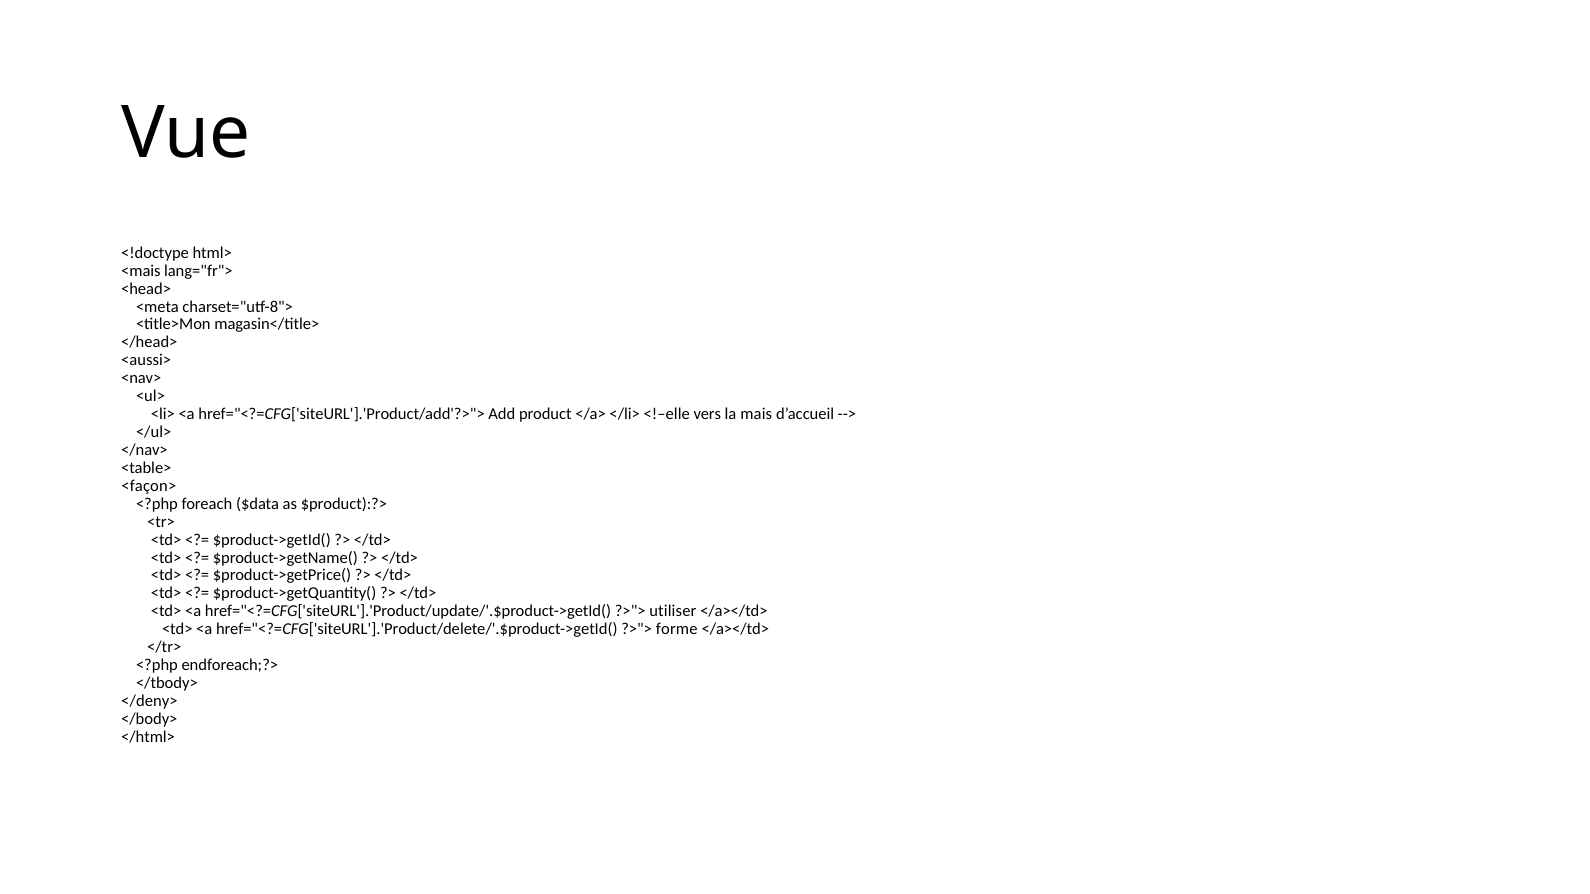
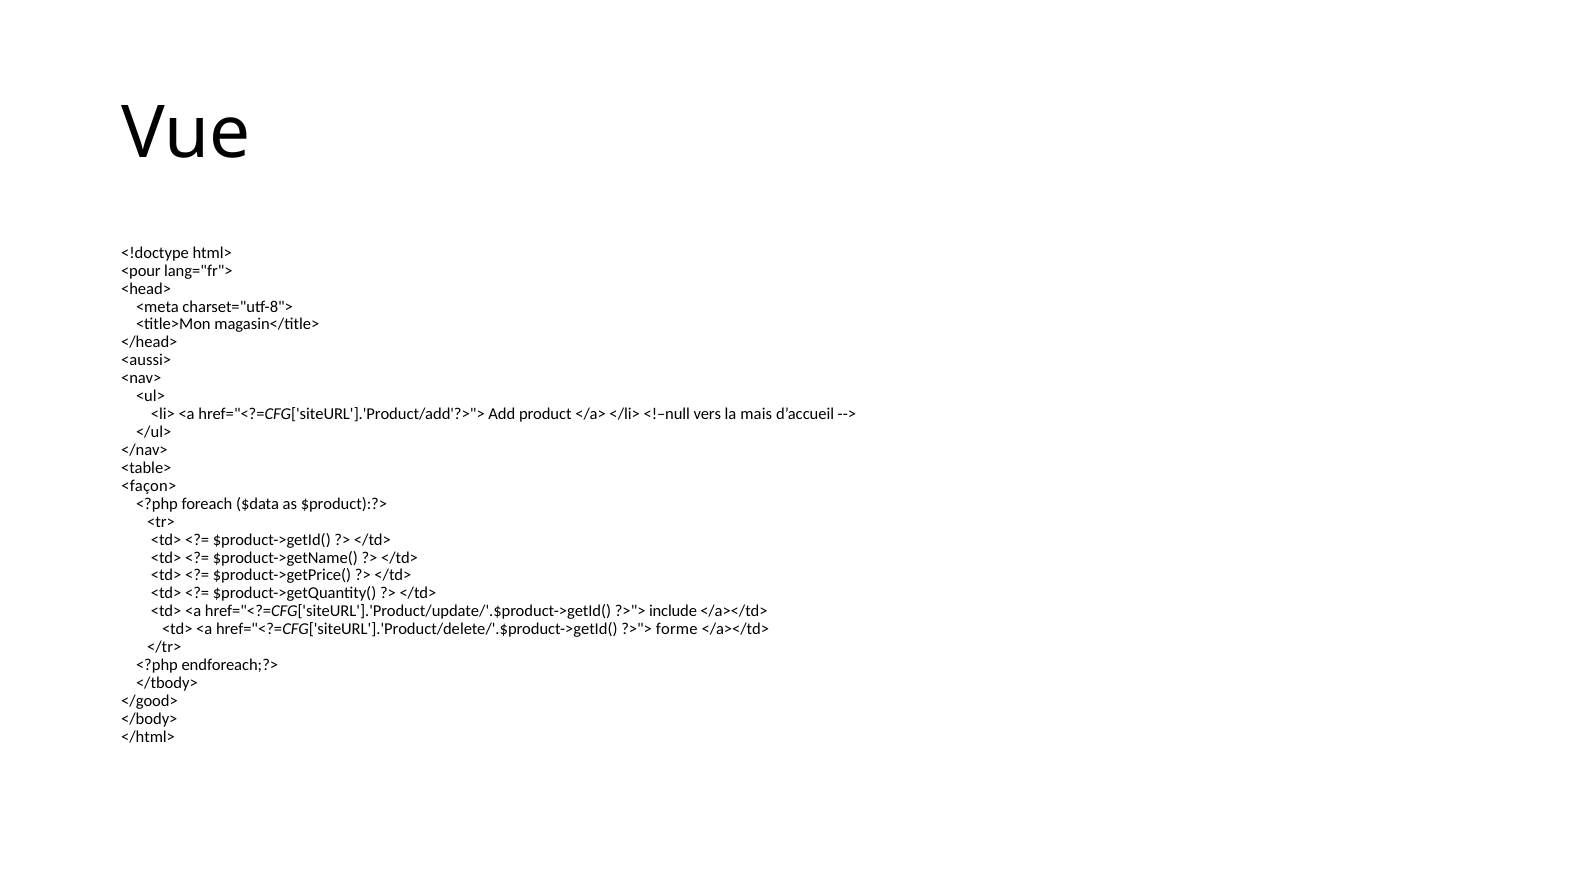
<mais: <mais -> <pour (141, 271)
<!–elle: <!–elle -> <!–null (667, 414)
utiliser: utiliser -> include (673, 612)
</deny>: </deny> -> </good> (150, 701)
